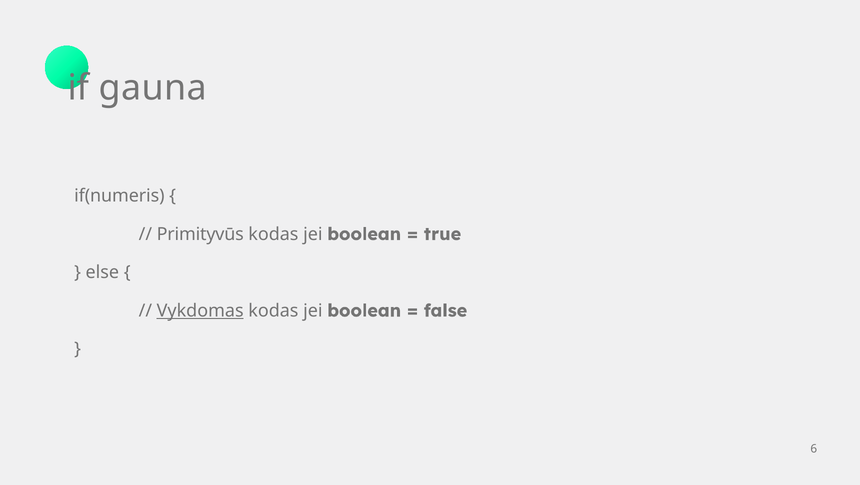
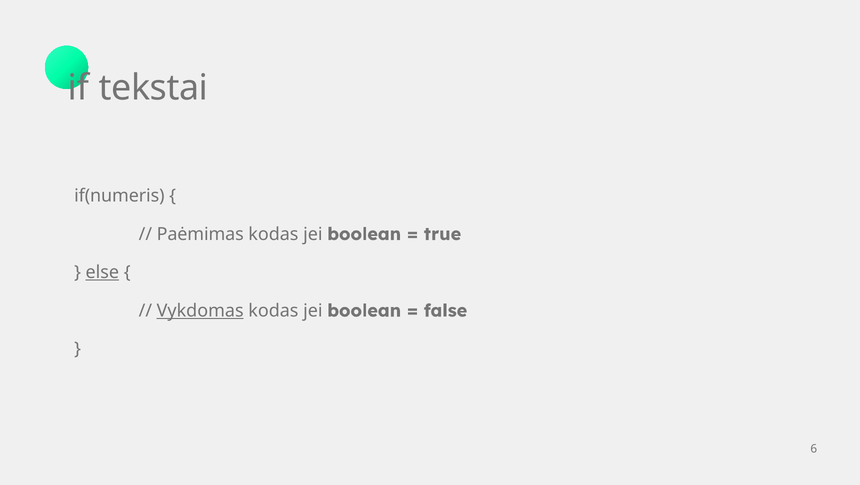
gauna: gauna -> tekstai (153, 88)
Primityvūs: Primityvūs -> Paėmimas (200, 234)
else underline: none -> present (102, 272)
